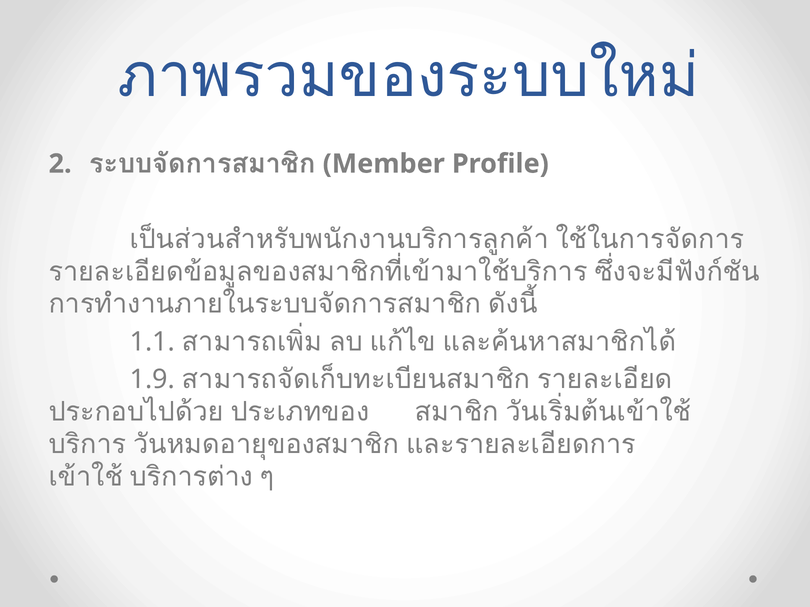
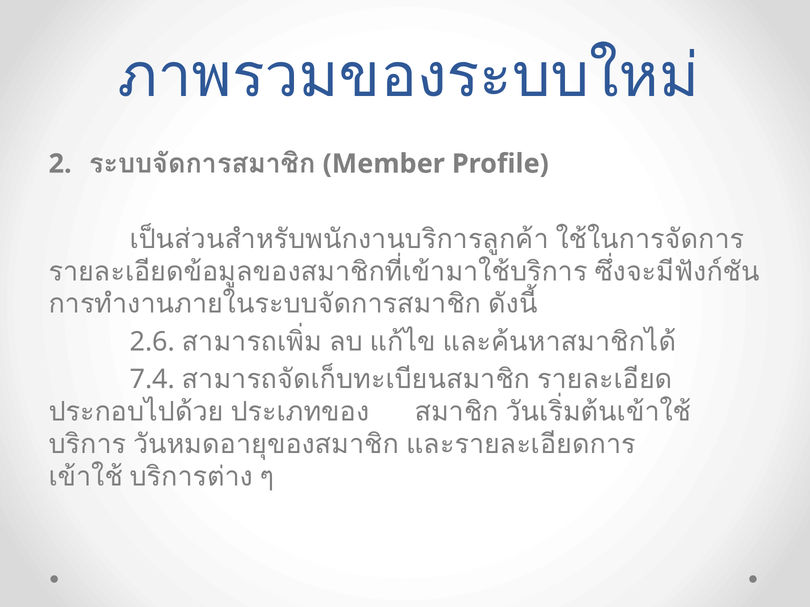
1.1: 1.1 -> 2.6 (152, 342)
1.9: 1.9 -> 7.4 (152, 380)
